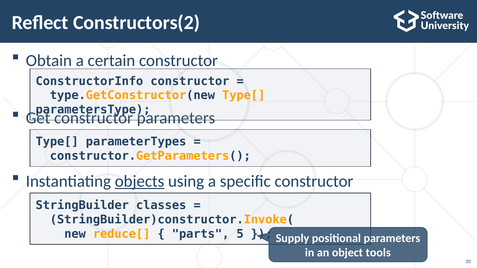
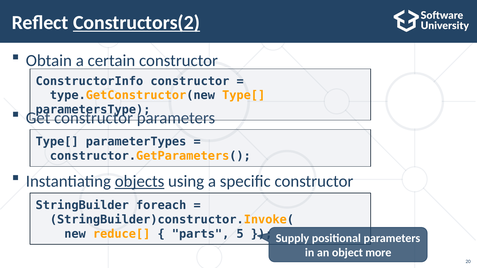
Constructors(2 underline: none -> present (136, 23)
classes: classes -> foreach (161, 205)
tools: tools -> more (378, 253)
